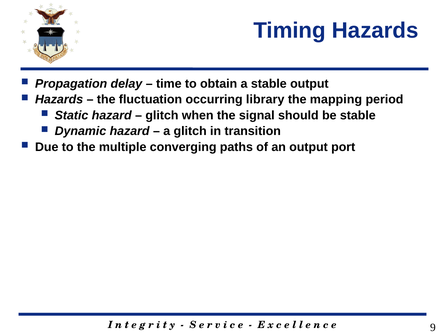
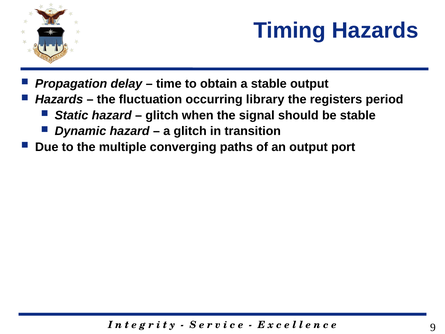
mapping: mapping -> registers (336, 99)
